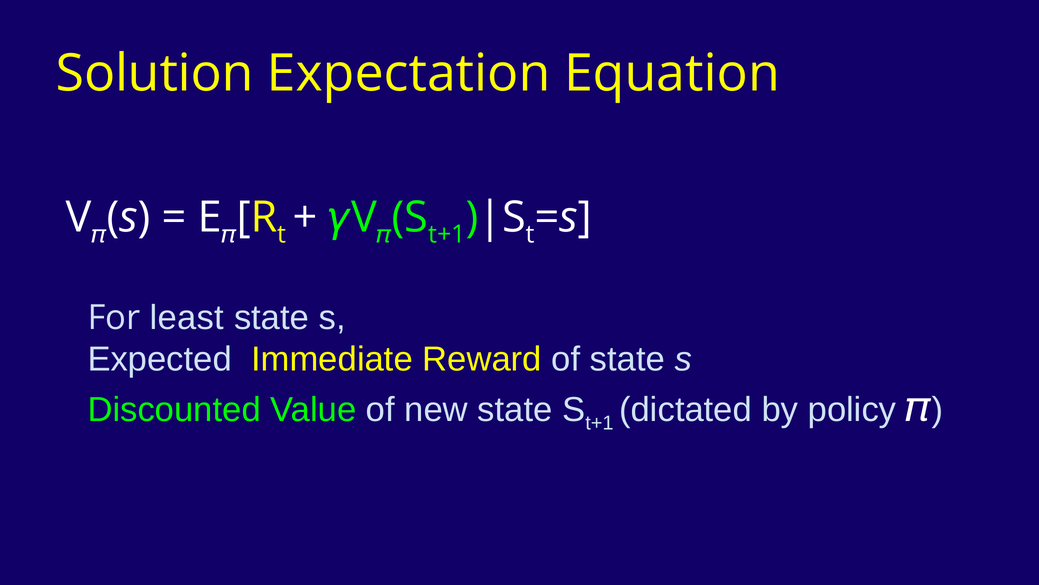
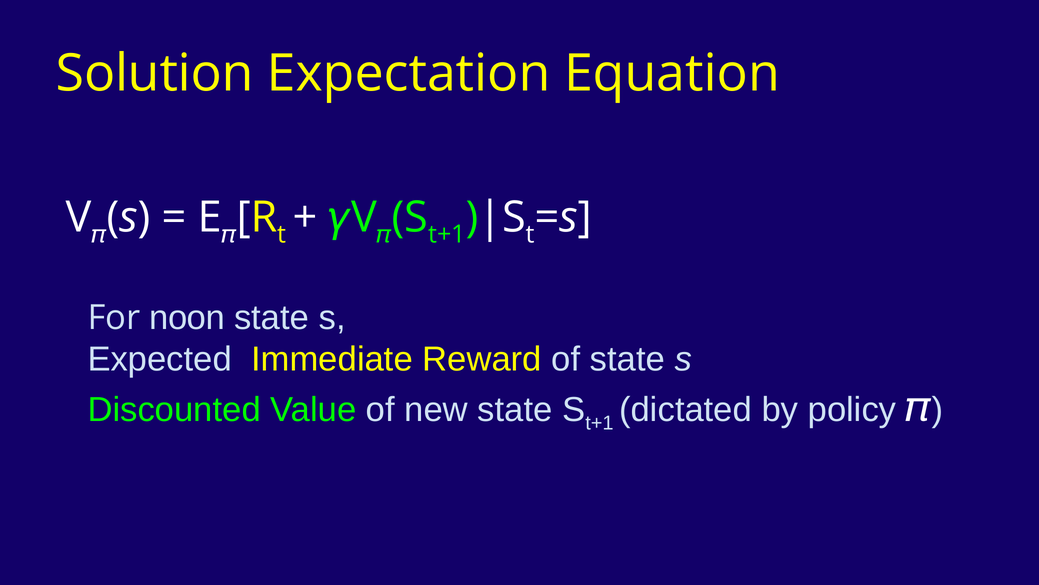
least: least -> noon (187, 317)
